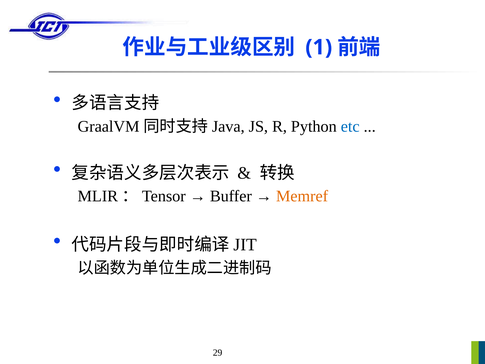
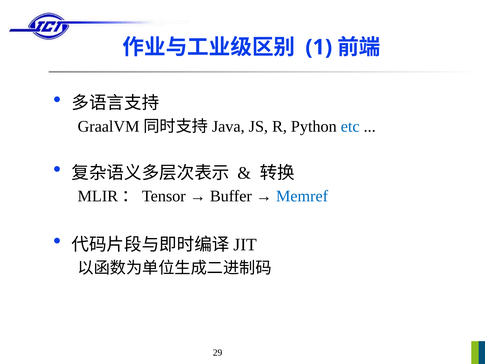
Memref colour: orange -> blue (302, 196)
